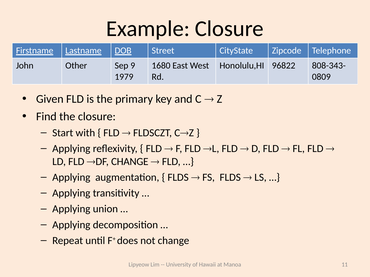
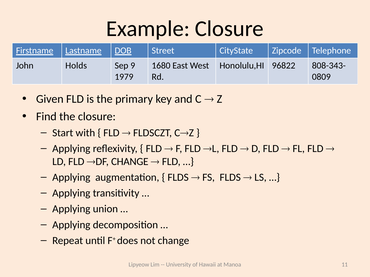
Other: Other -> Holds (76, 66)
